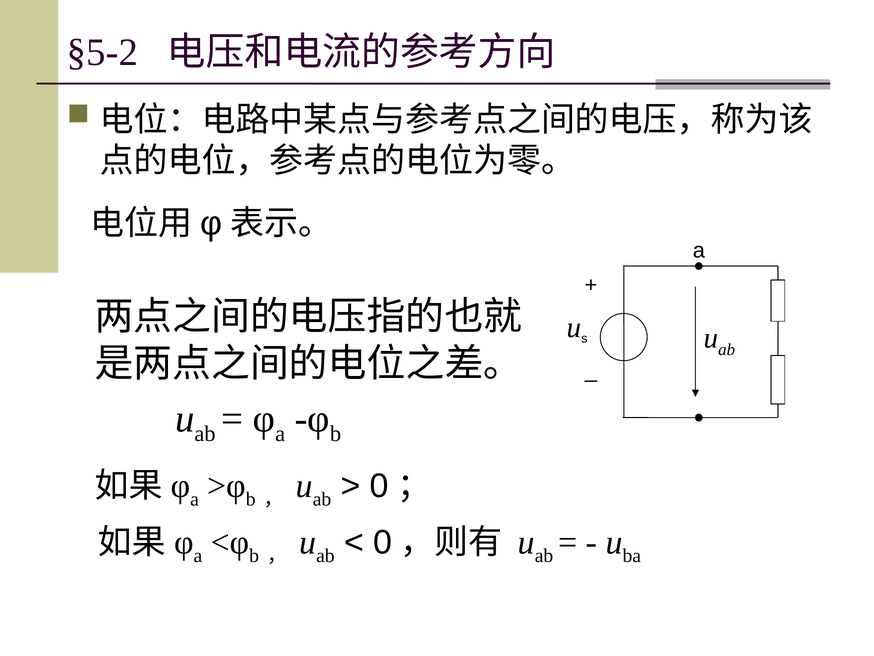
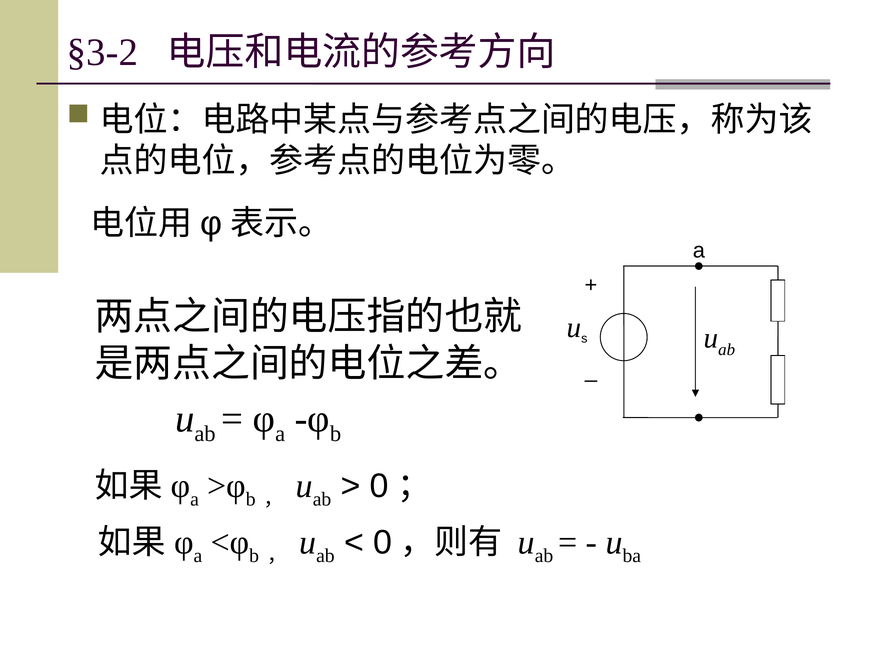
§5-2: §5-2 -> §3-2 (103, 53)
